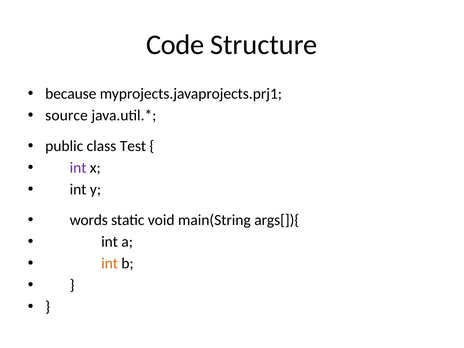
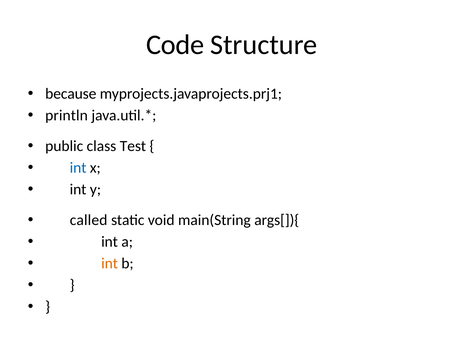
source: source -> println (67, 116)
int colour: purple -> blue (78, 168)
words: words -> called (89, 220)
